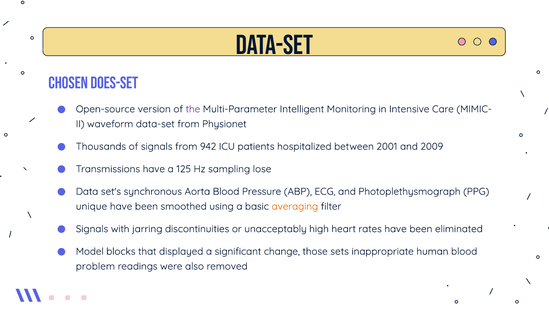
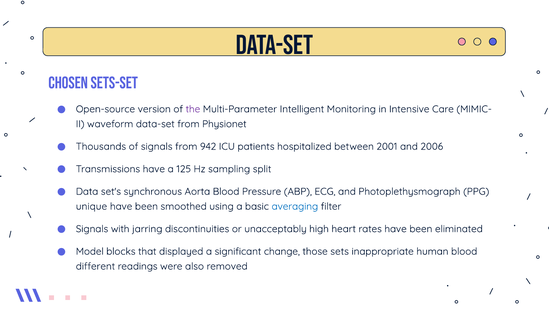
DOES-SET: DOES-SET -> SETS-SET (114, 83)
2009: 2009 -> 2006 (432, 146)
lose: lose -> split (262, 169)
averaging colour: orange -> blue (295, 206)
problem: problem -> different (95, 266)
